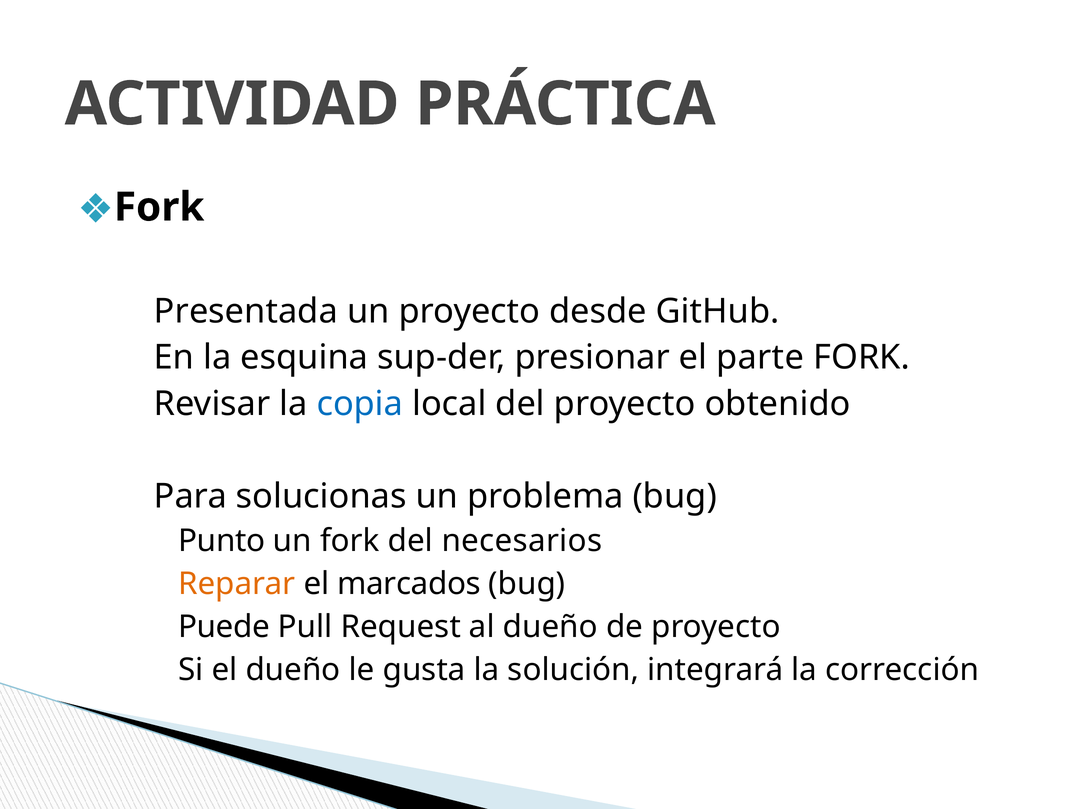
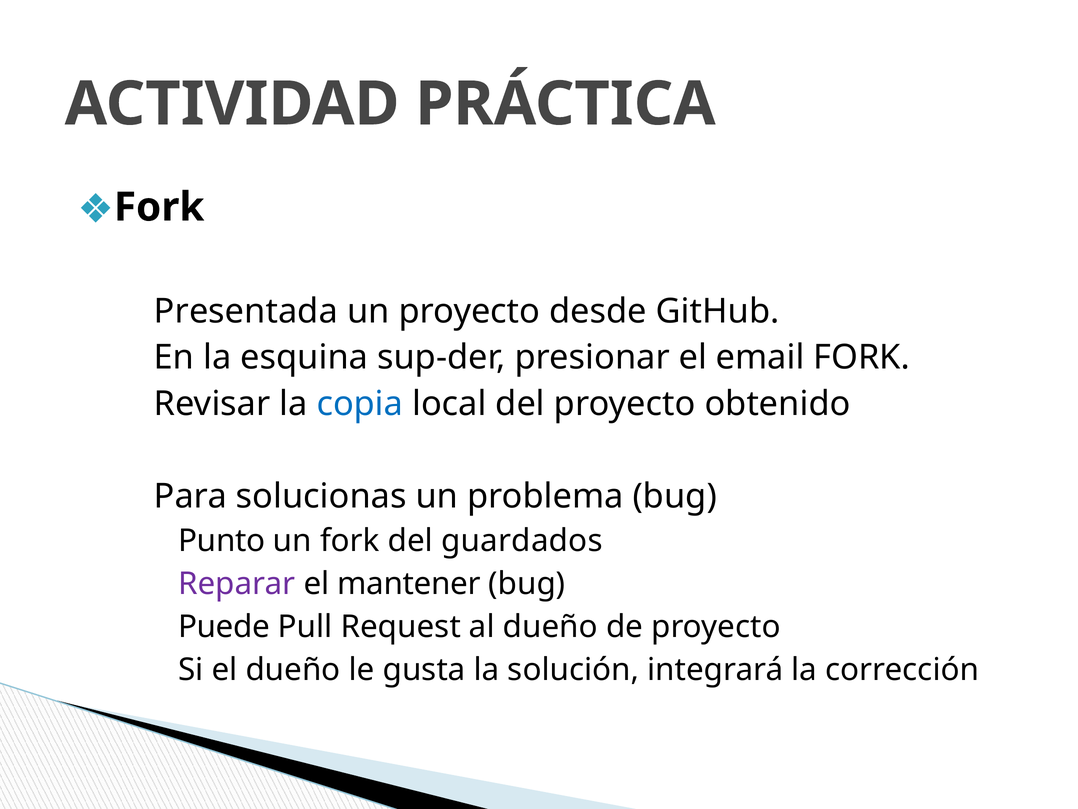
parte: parte -> email (760, 357)
necesarios: necesarios -> guardados (522, 541)
Reparar colour: orange -> purple (237, 584)
marcados: marcados -> mantener (409, 584)
